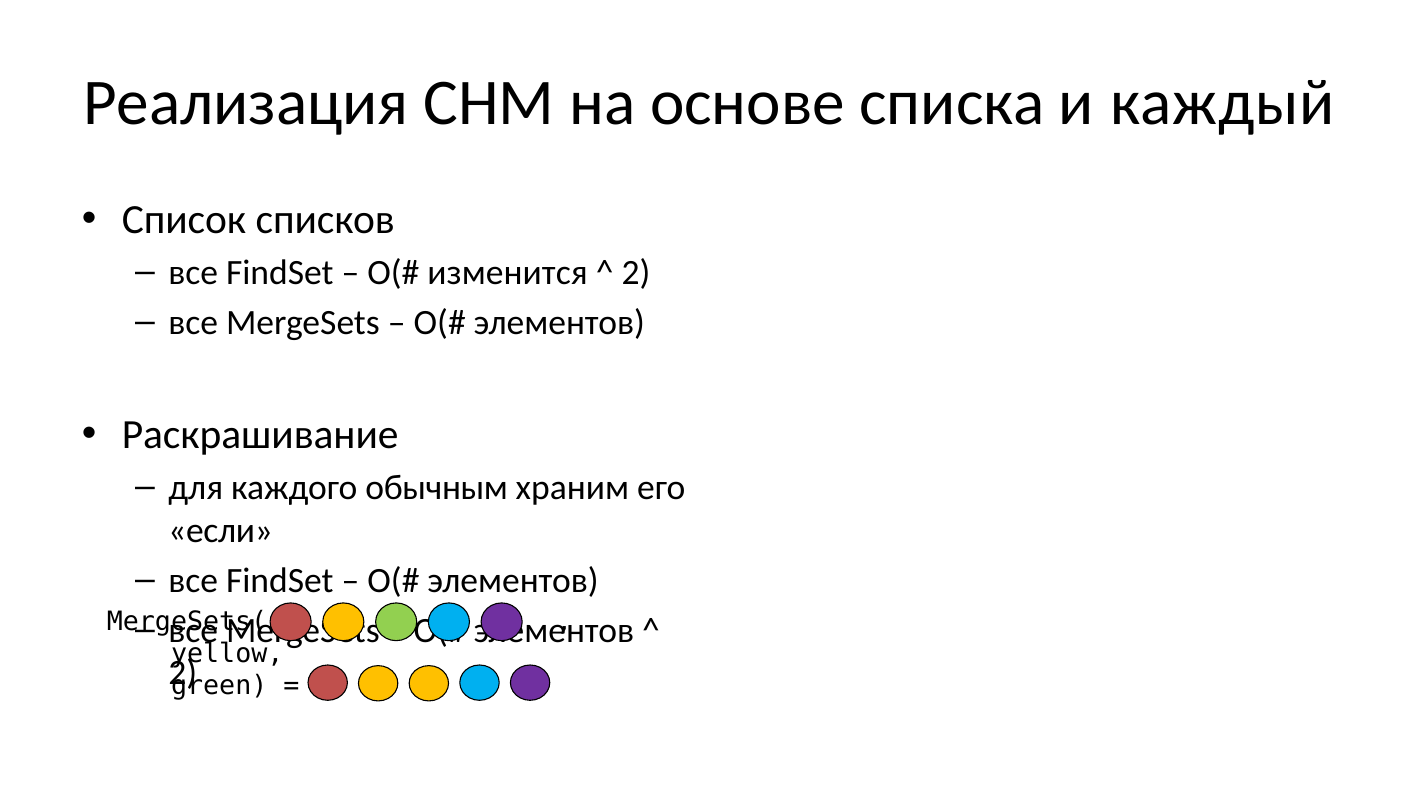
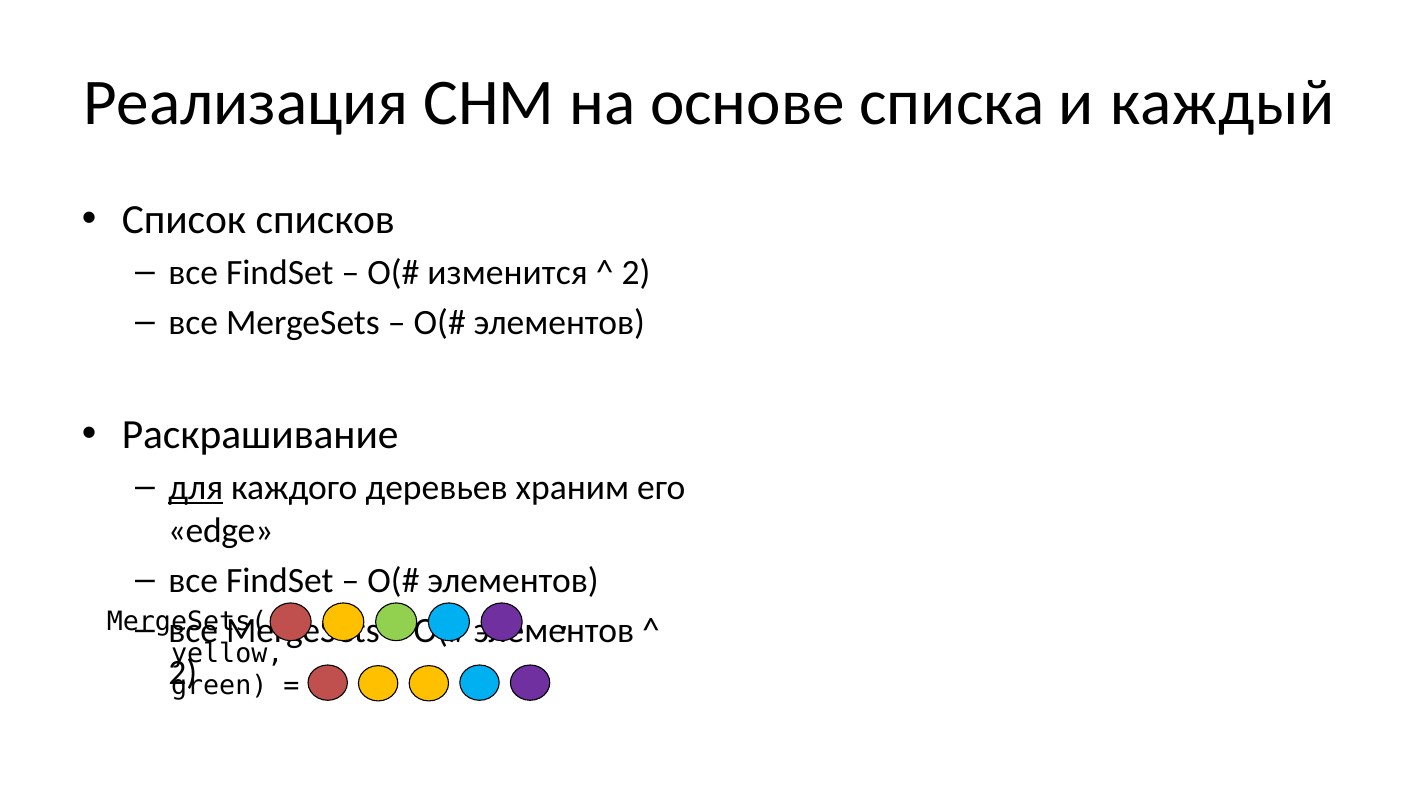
для underline: none -> present (196, 488)
обычным: обычным -> деревьев (437, 488)
если: если -> edge (221, 531)
